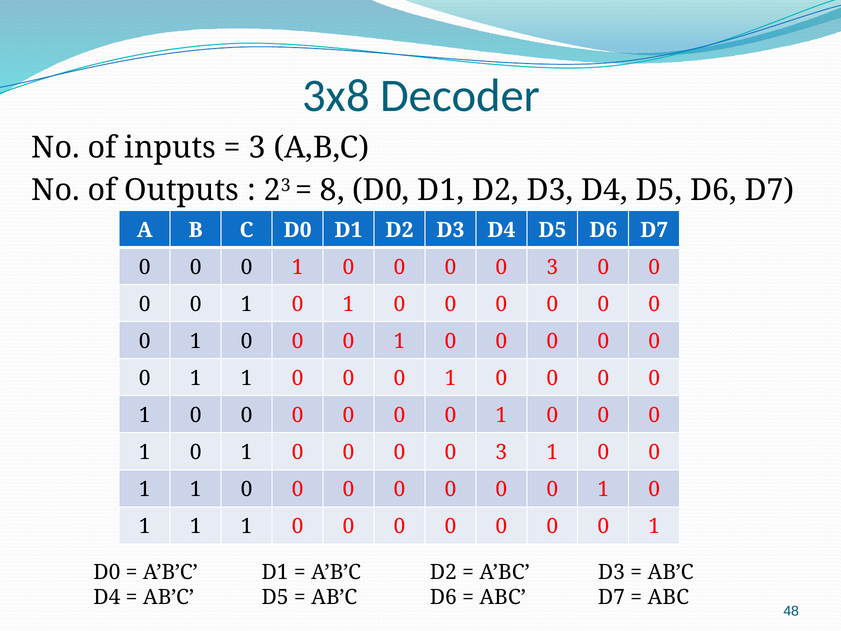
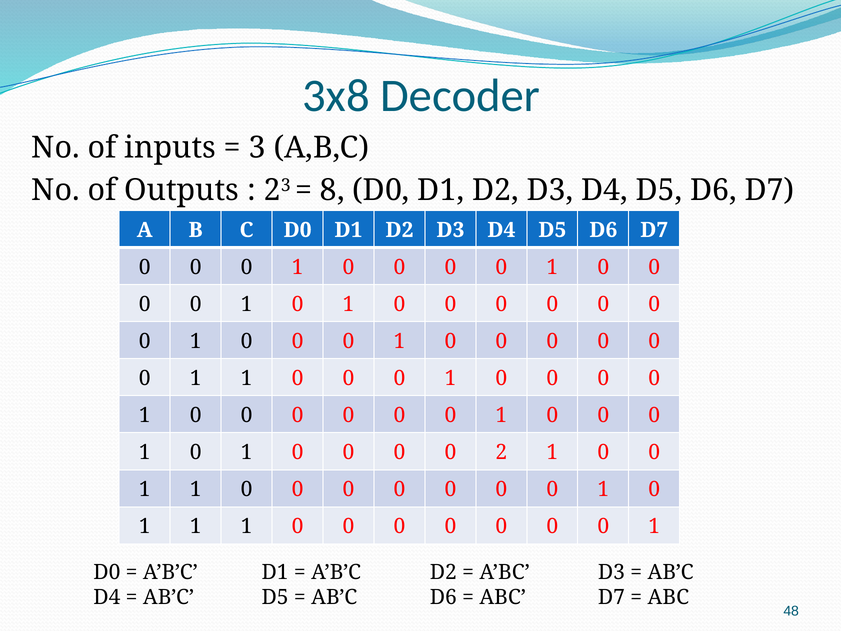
3: 3 -> 1 (552, 267)
3: 3 -> 2 (501, 452)
